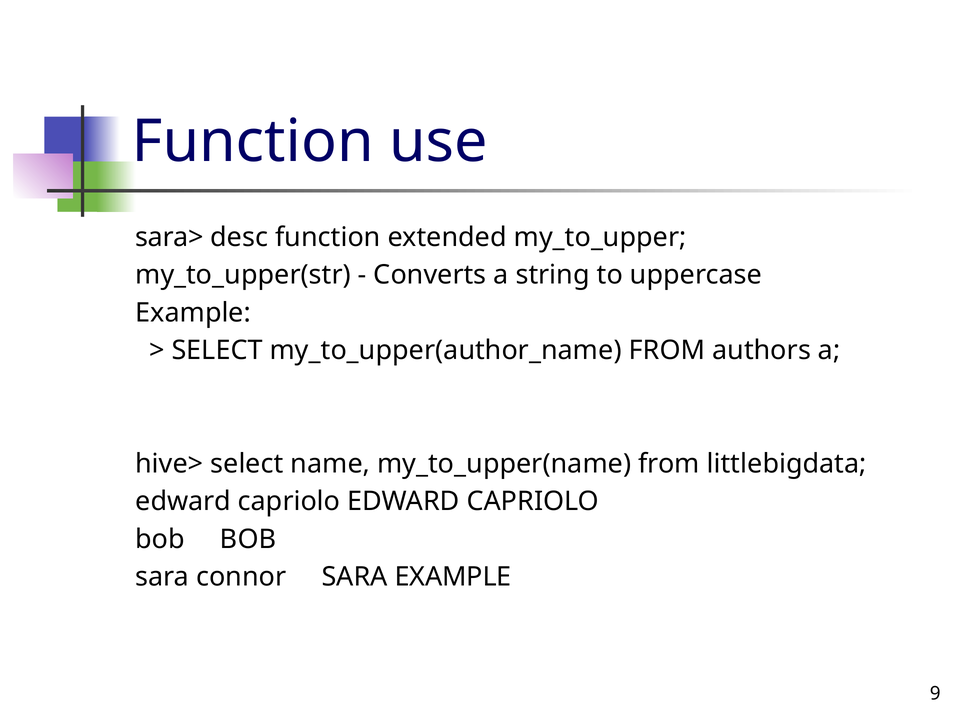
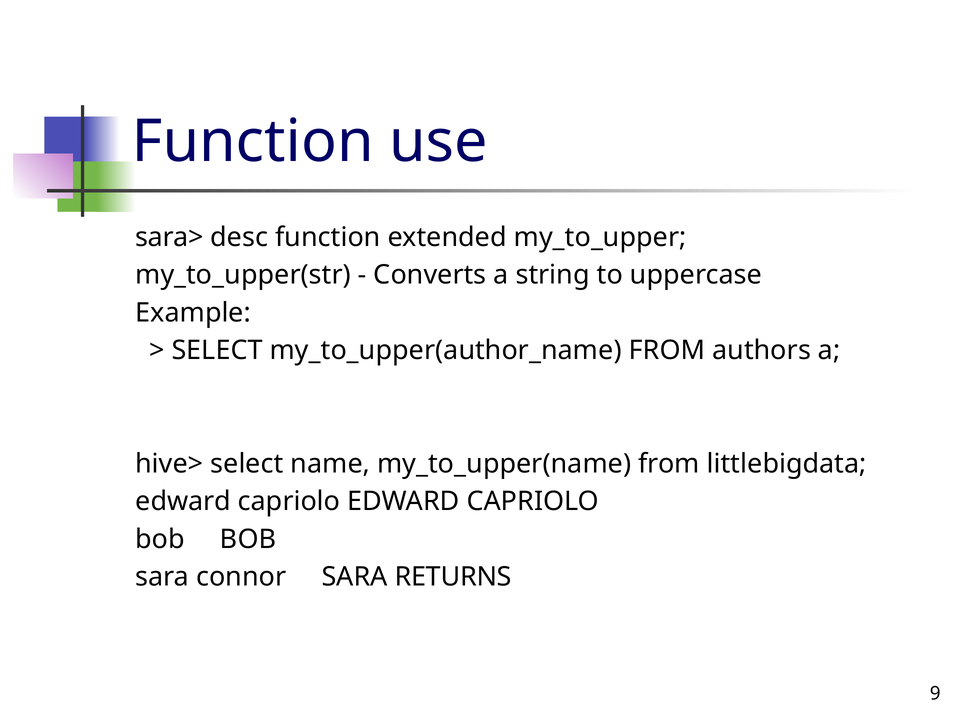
SARA EXAMPLE: EXAMPLE -> RETURNS (453, 577)
